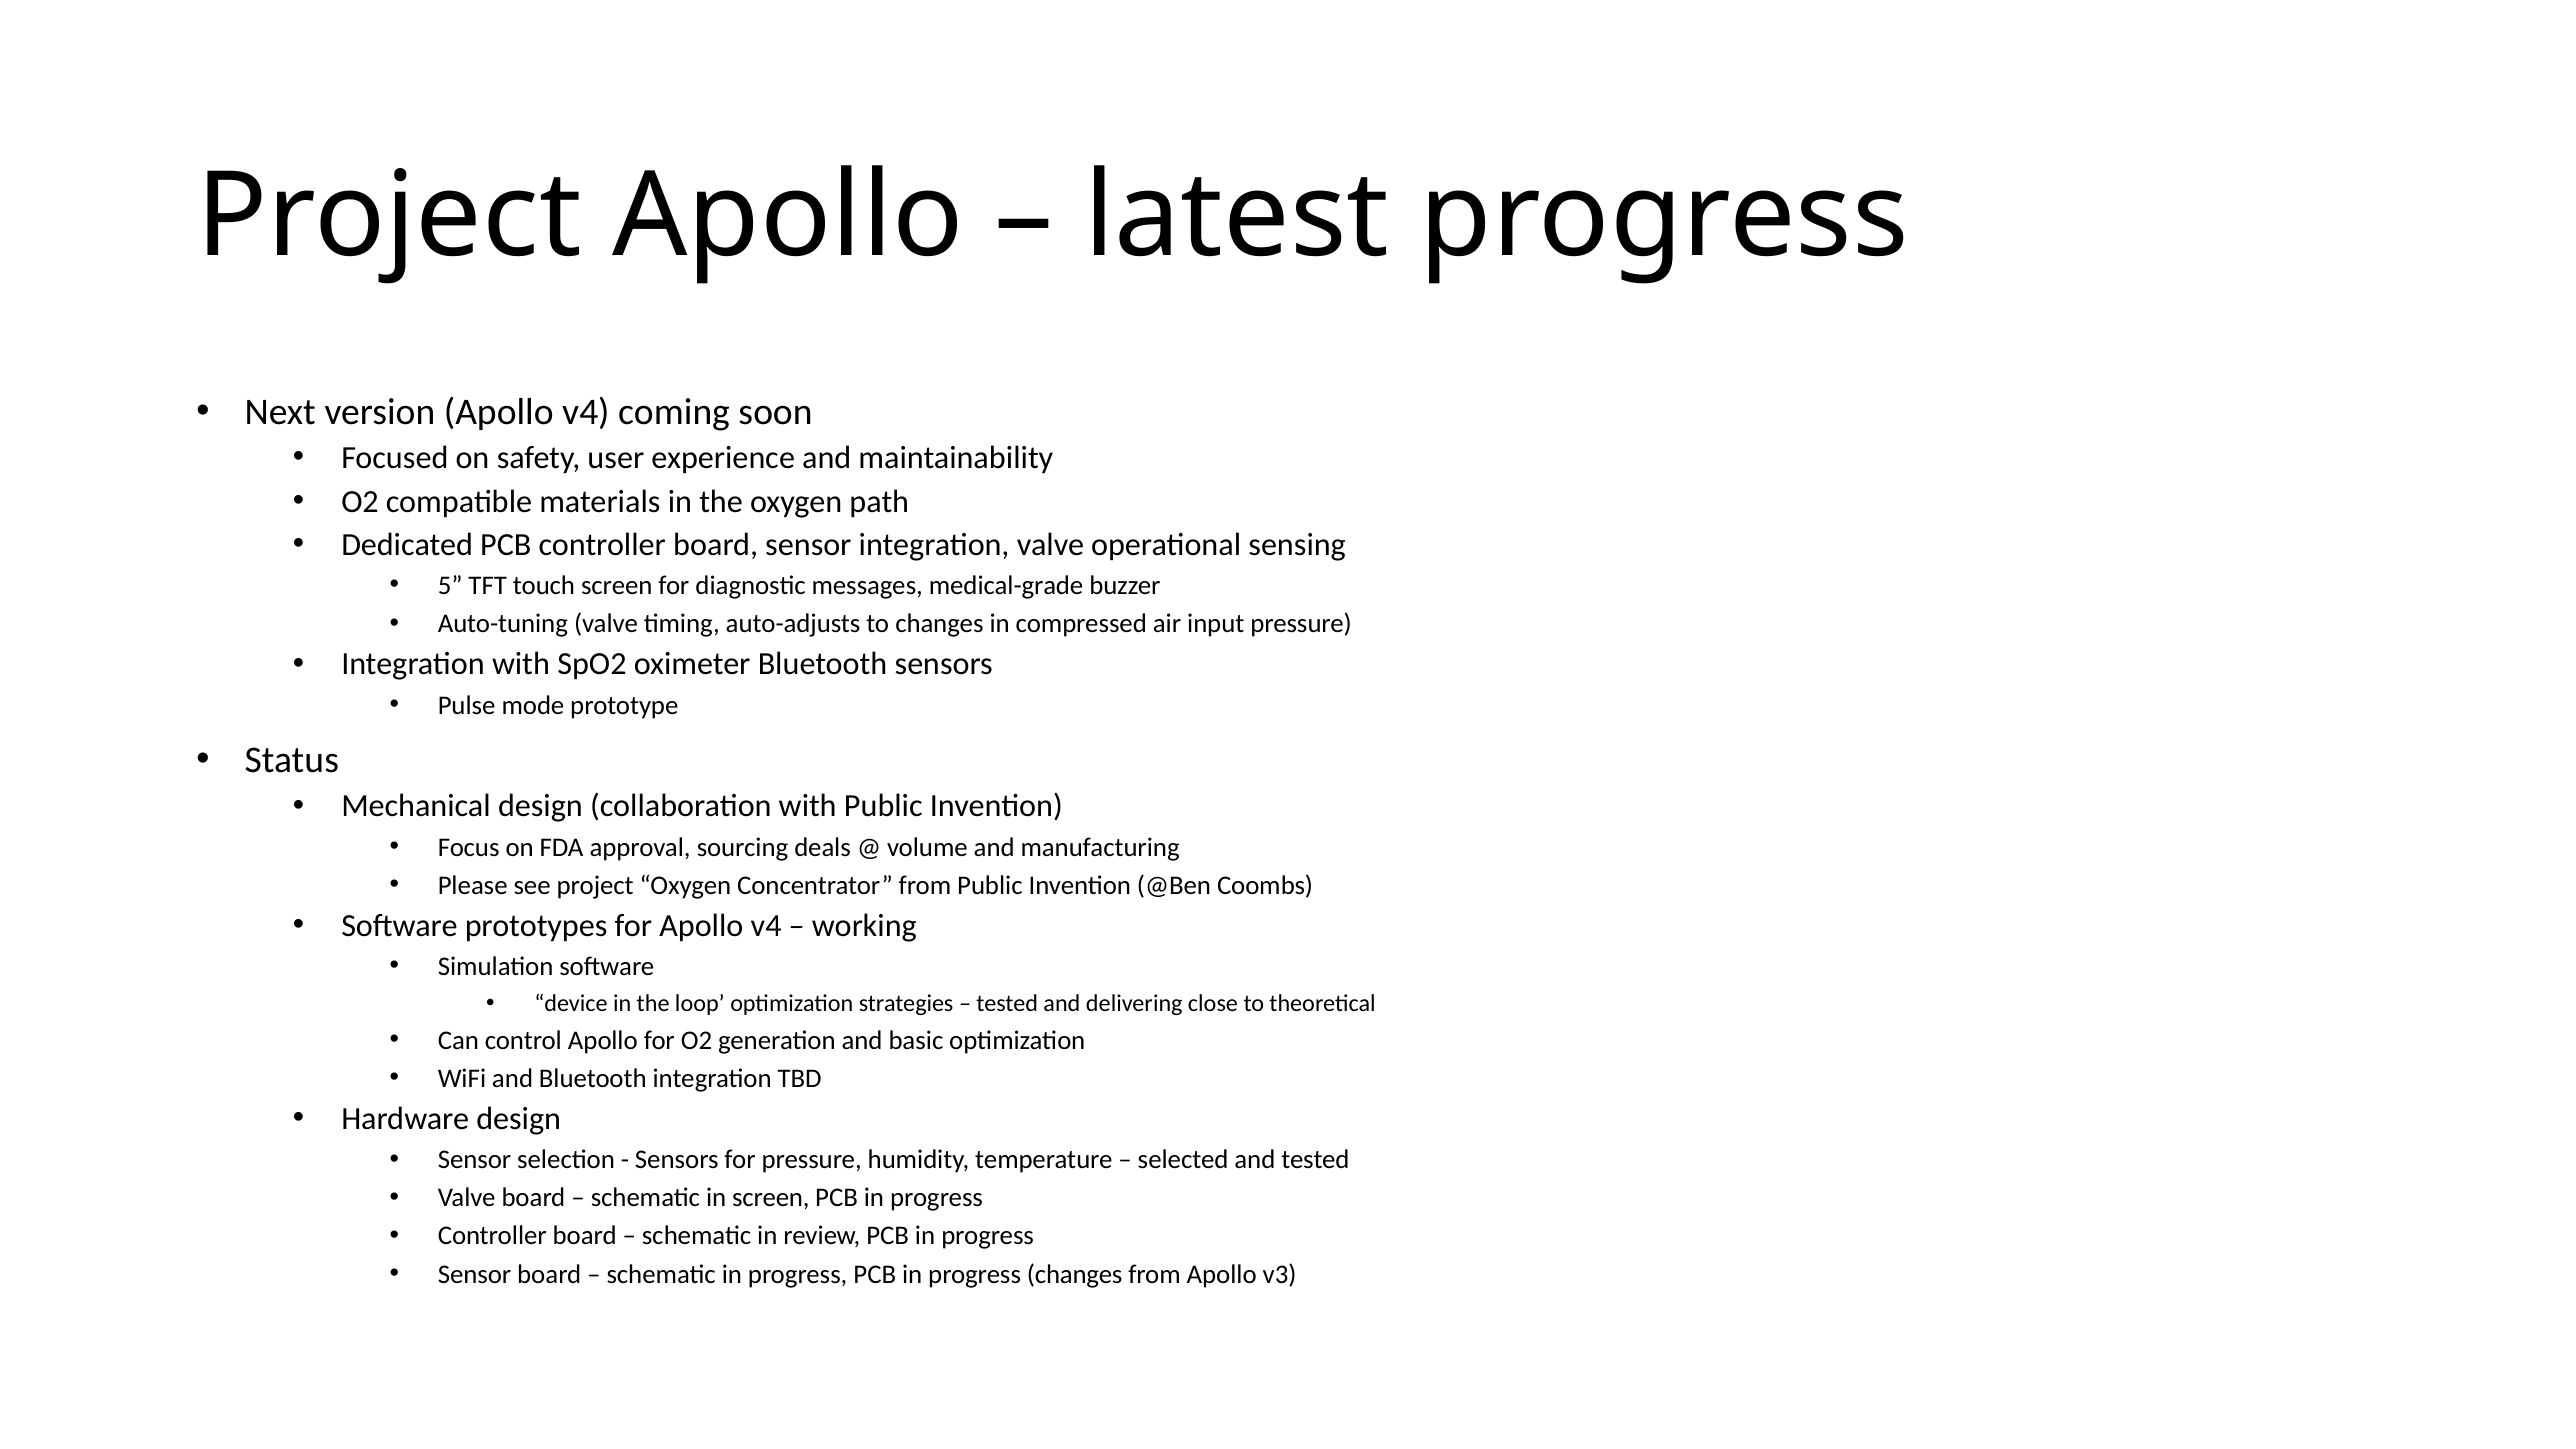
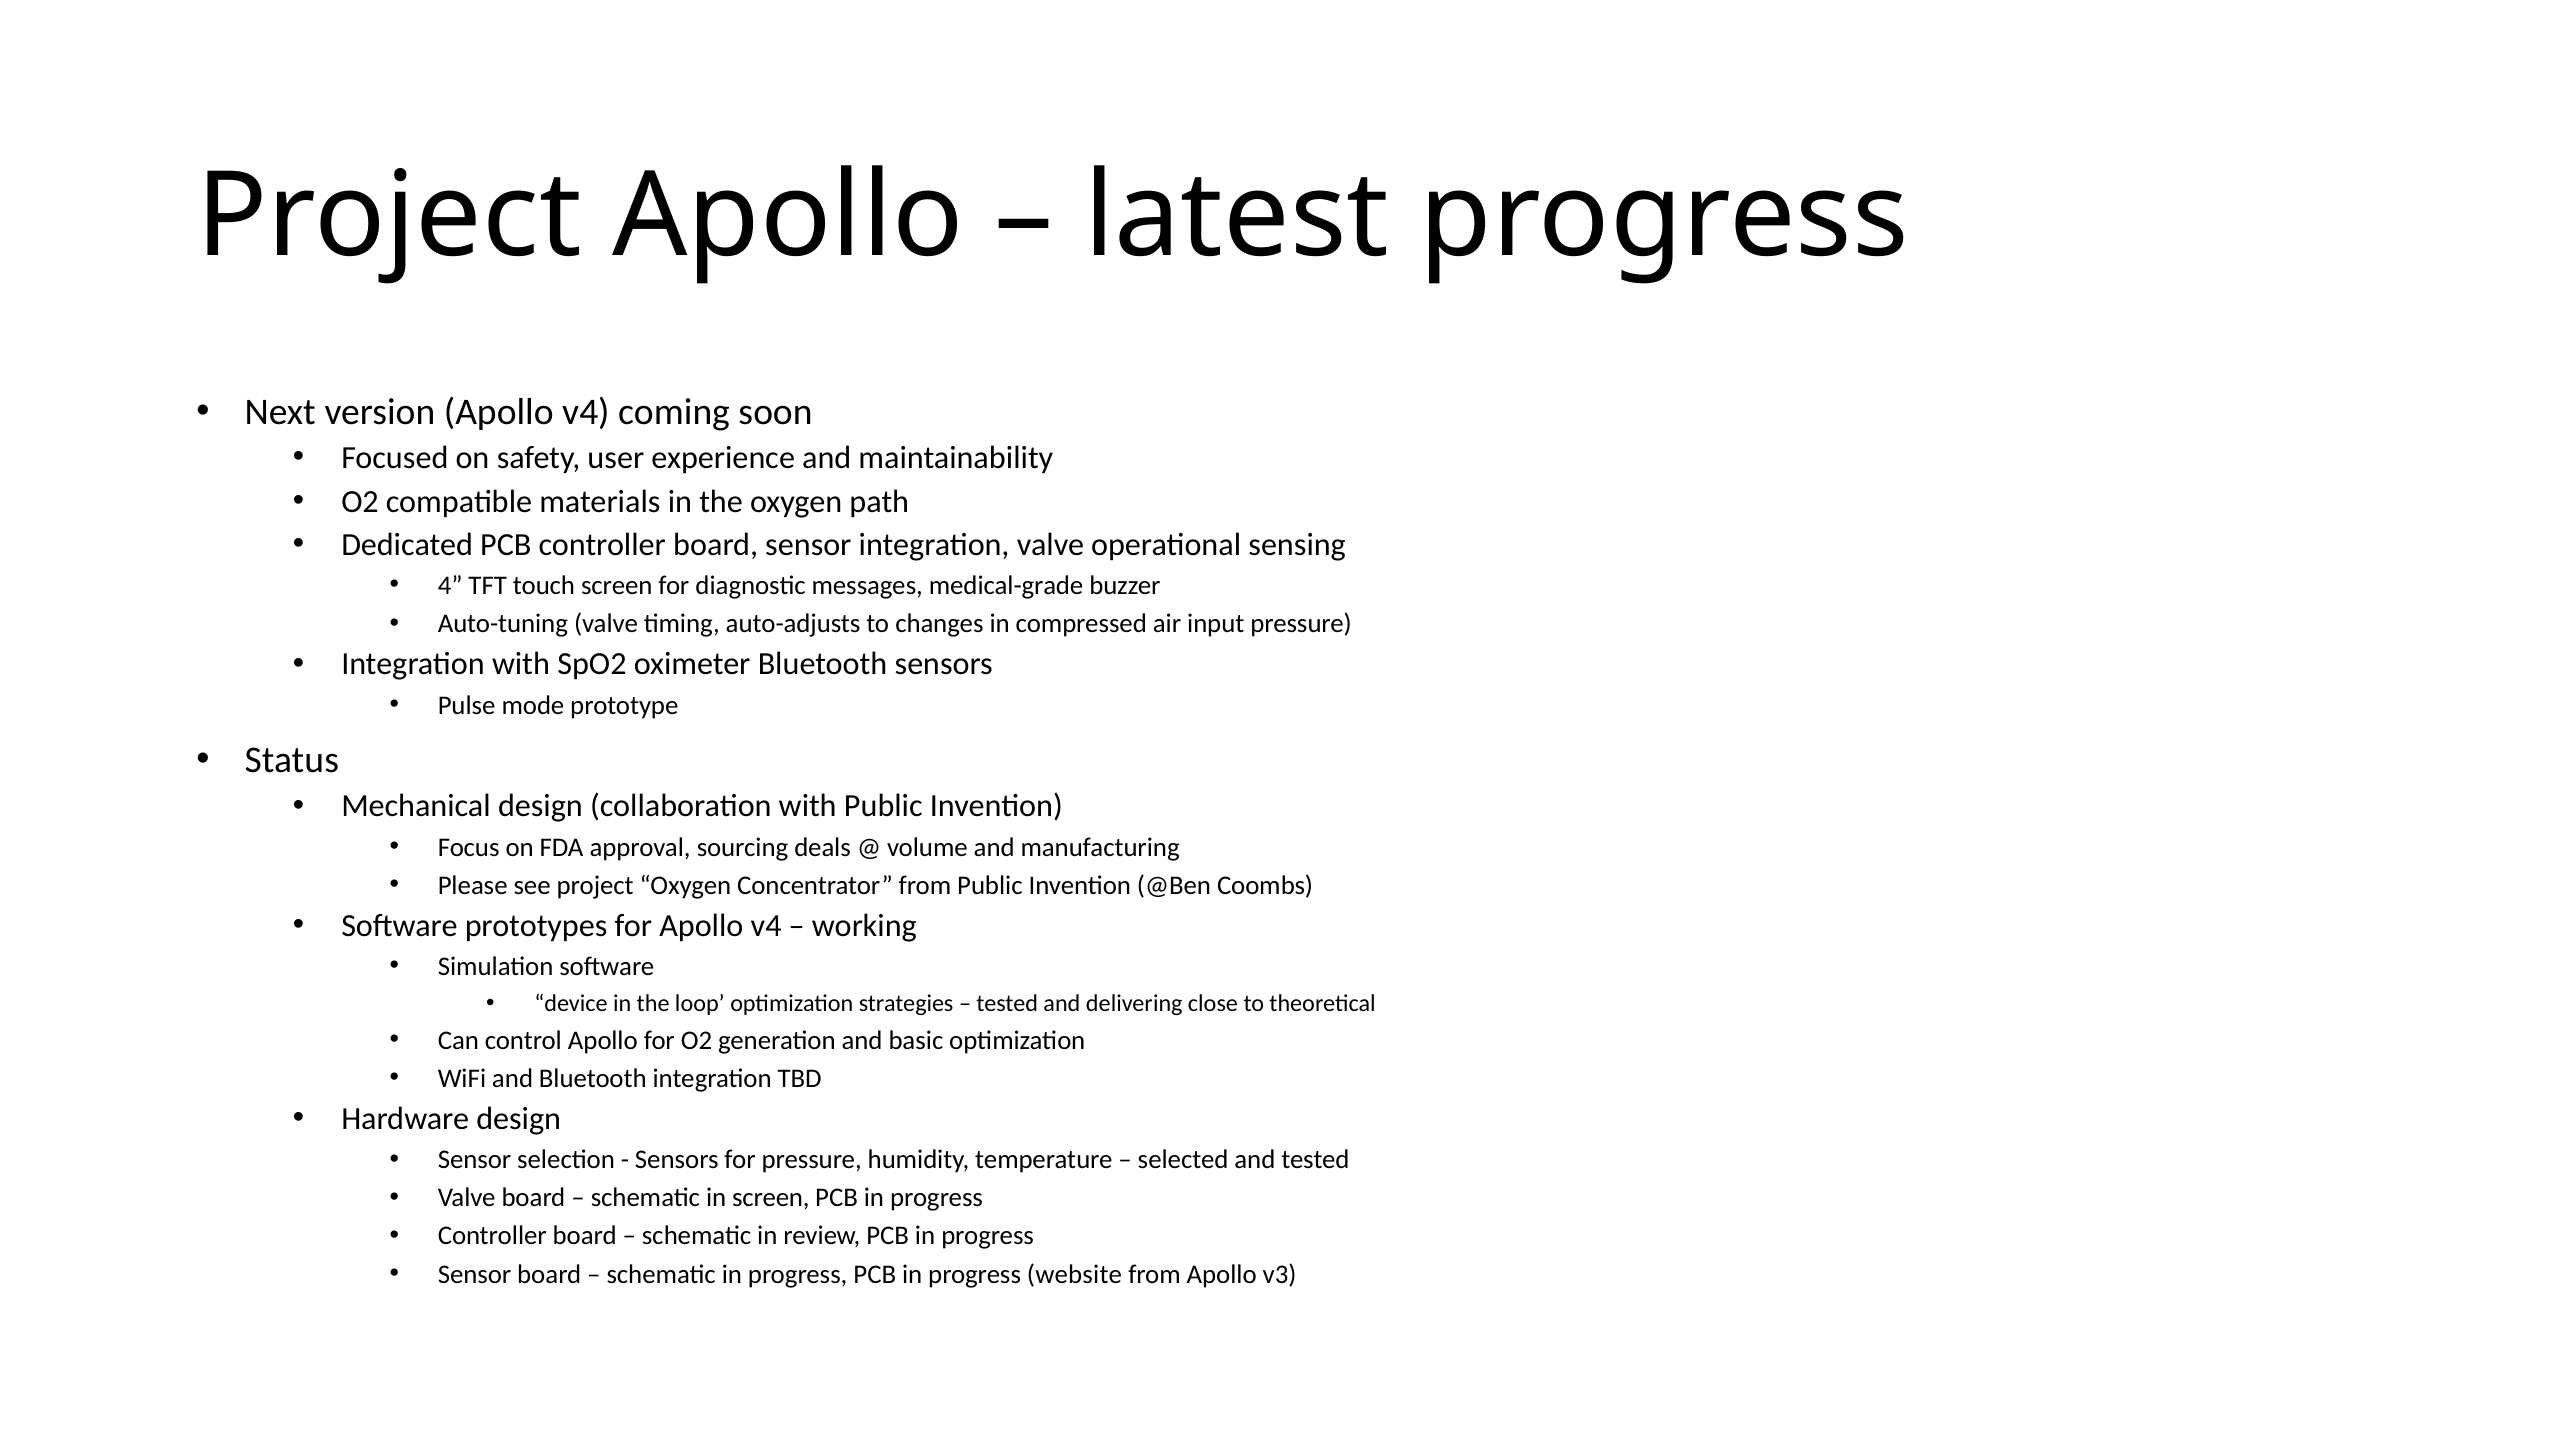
5: 5 -> 4 (450, 586)
progress changes: changes -> website (1074, 1274)
